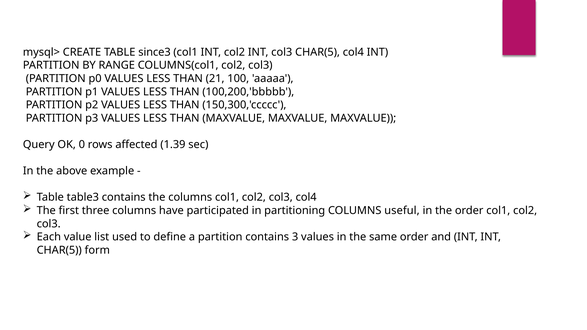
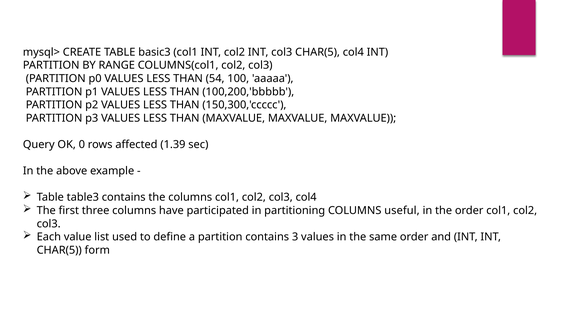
since3: since3 -> basic3 (154, 52)
21: 21 -> 54 (215, 79)
